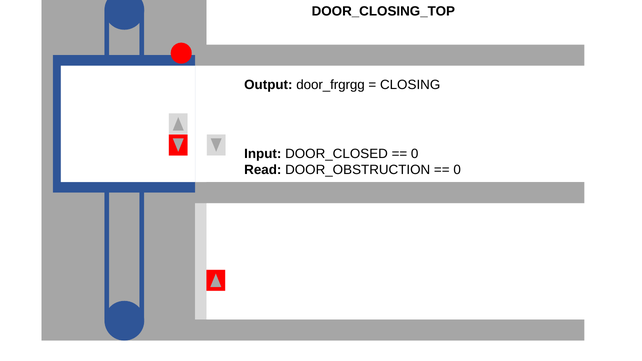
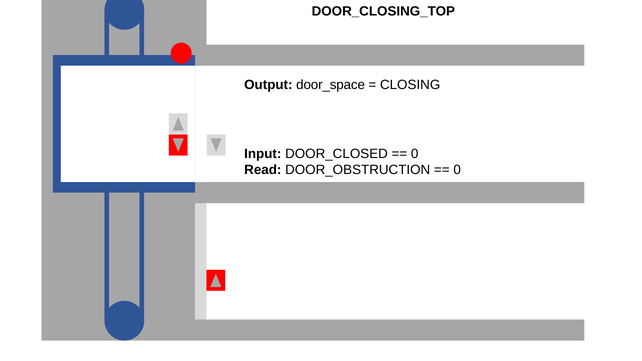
door_frgrgg: door_frgrgg -> door_space (331, 85)
